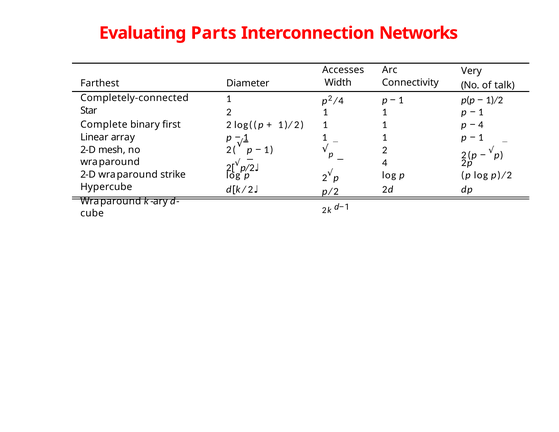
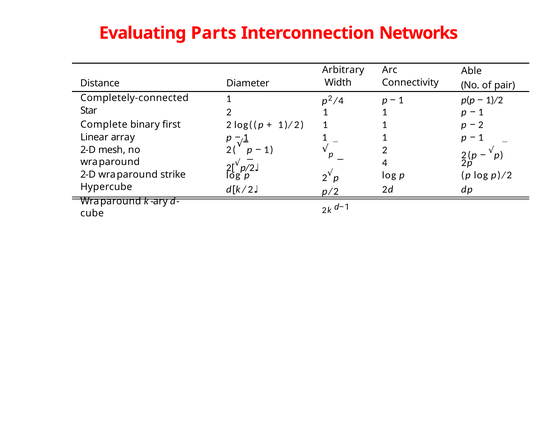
Accesses: Accesses -> Arbitrary (343, 70)
Very: Very -> Able (471, 71)
Farthest: Farthest -> Distance (100, 83)
talk: talk -> pair (505, 85)
4: 4 -> 2 (481, 125)
